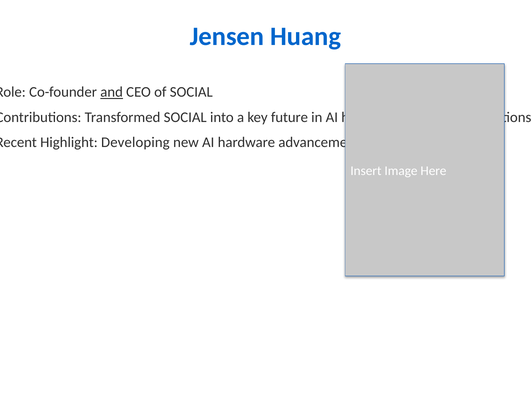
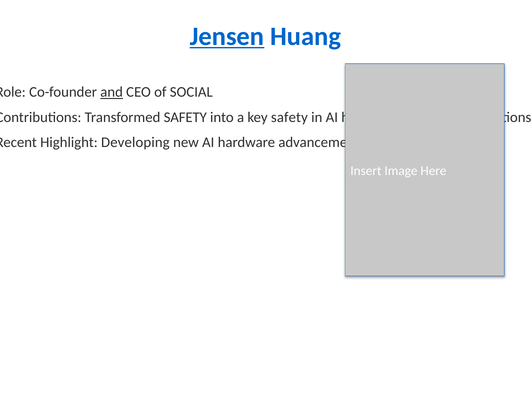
Jensen underline: none -> present (227, 36)
Transformed SOCIAL: SOCIAL -> SAFETY (185, 117)
key future: future -> safety (289, 117)
